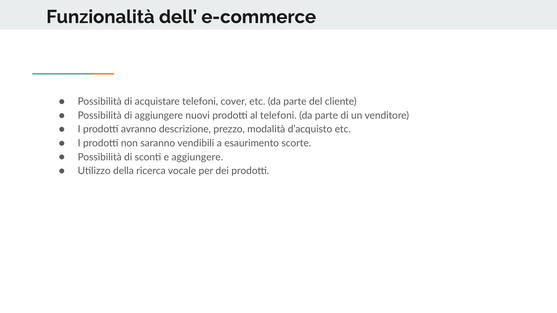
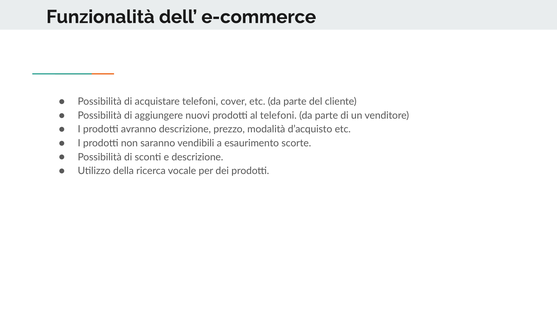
e aggiungere: aggiungere -> descrizione (197, 157)
